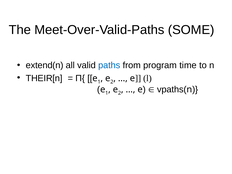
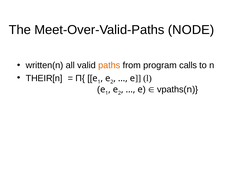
SOME: SOME -> NODE (191, 30)
extend(n: extend(n -> written(n (45, 65)
paths colour: blue -> orange (109, 65)
time: time -> calls (188, 65)
